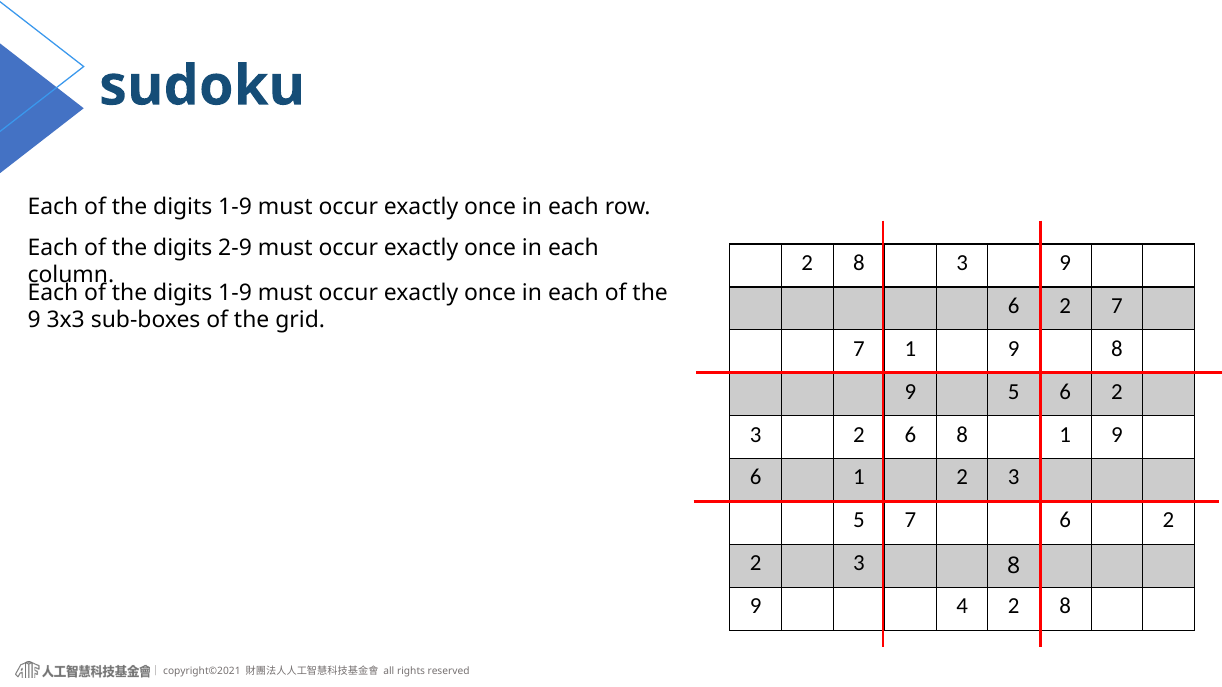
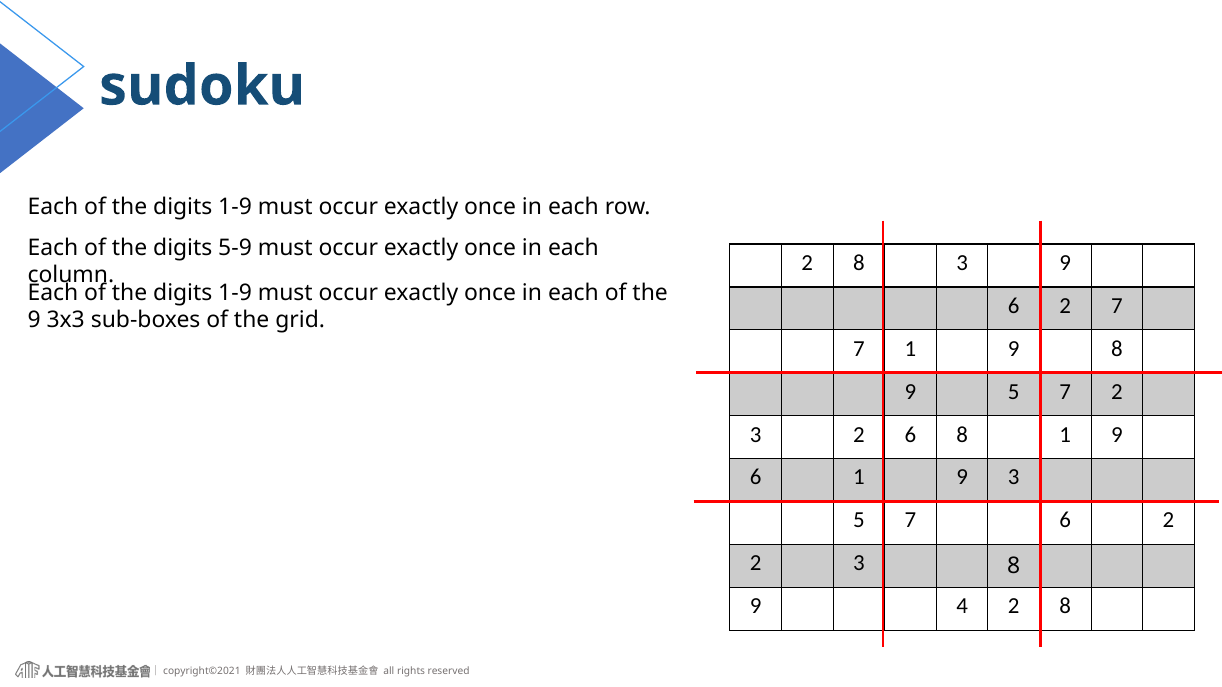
2-9: 2-9 -> 5-9 (235, 248)
9 5 6: 6 -> 7 (1065, 392)
6 1 2: 2 -> 9 (962, 478)
